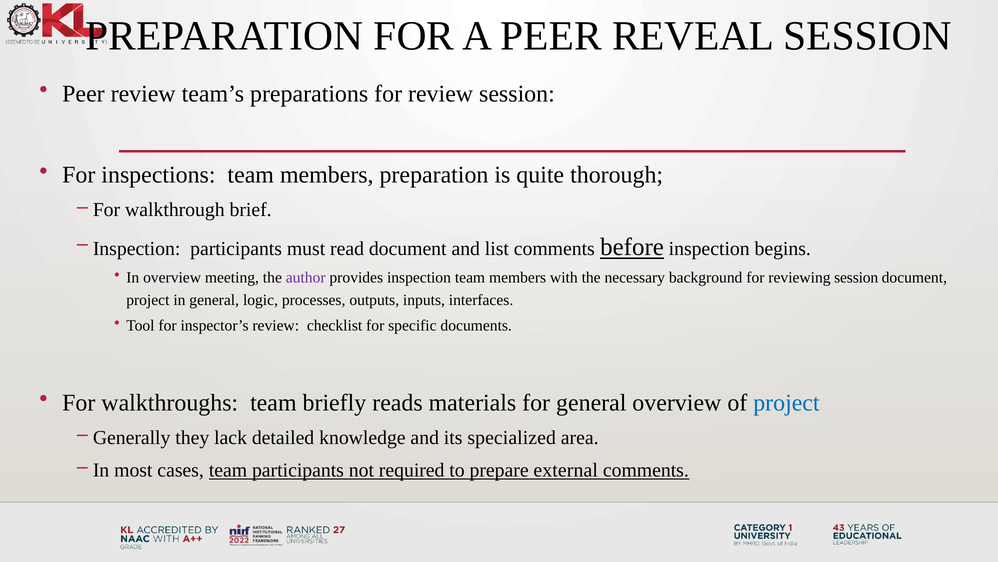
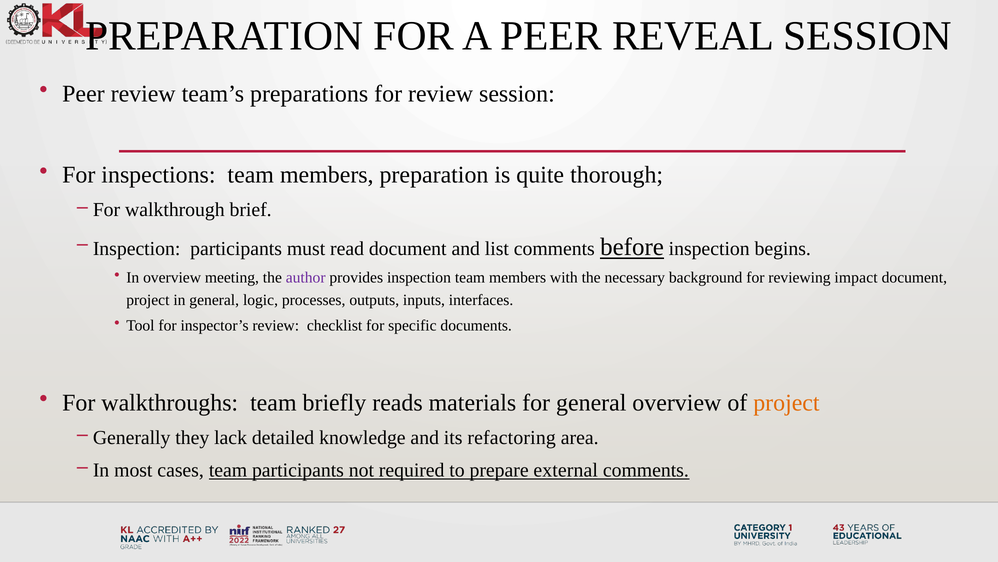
reviewing session: session -> impact (856, 277)
project colour: blue -> orange (786, 402)
specialized: specialized -> refactoring (512, 437)
